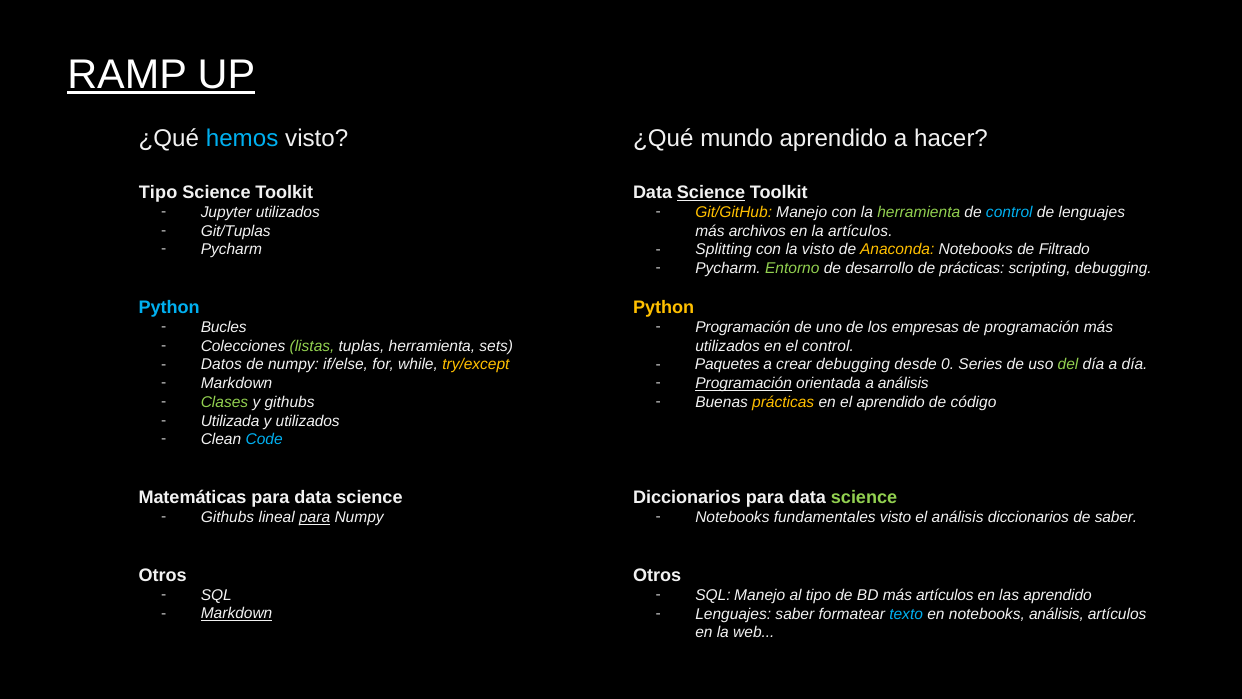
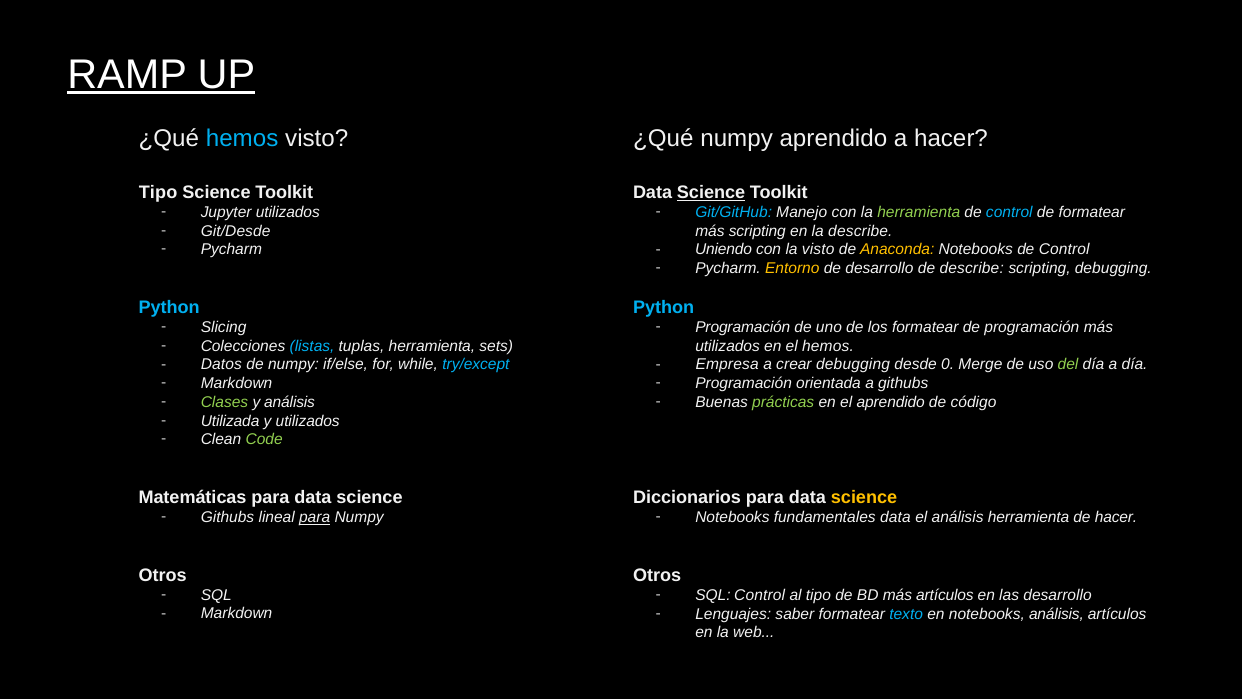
¿Qué mundo: mundo -> numpy (737, 138)
Git/GitHub colour: yellow -> light blue (734, 212)
de lenguajes: lenguajes -> formatear (1092, 212)
Git/Tuplas: Git/Tuplas -> Git/Desde (236, 231)
más archivos: archivos -> scripting (757, 231)
la artículos: artículos -> describe (860, 231)
Splitting: Splitting -> Uniendo (724, 250)
Notebooks de Filtrado: Filtrado -> Control (1064, 250)
Entorno colour: light green -> yellow (792, 268)
de prácticas: prácticas -> describe (972, 268)
Python colour: yellow -> light blue (664, 307)
Bucles: Bucles -> Slicing (224, 327)
los empresas: empresas -> formatear (925, 327)
listas colour: light green -> light blue (312, 346)
el control: control -> hemos (828, 346)
try/except colour: yellow -> light blue (476, 365)
Paquetes: Paquetes -> Empresa (727, 365)
Series: Series -> Merge (980, 365)
Programación underline: present -> none (744, 383)
a análisis: análisis -> githubs (903, 383)
y githubs: githubs -> análisis (290, 402)
prácticas colour: yellow -> light green (783, 402)
Code colour: light blue -> light green (264, 439)
science colour: light green -> yellow (864, 497)
fundamentales visto: visto -> data (895, 517)
análisis diccionarios: diccionarios -> herramienta (1028, 517)
de saber: saber -> hacer (1116, 517)
SQL Manejo: Manejo -> Control (760, 595)
las aprendido: aprendido -> desarrollo (1058, 595)
Markdown underline: present -> none (237, 614)
